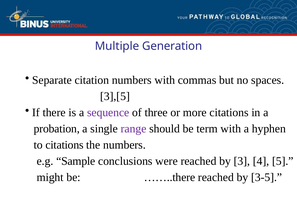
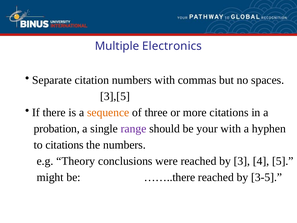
Generation: Generation -> Electronics (172, 46)
sequence colour: purple -> orange (108, 112)
term: term -> your (207, 129)
Sample: Sample -> Theory (76, 161)
